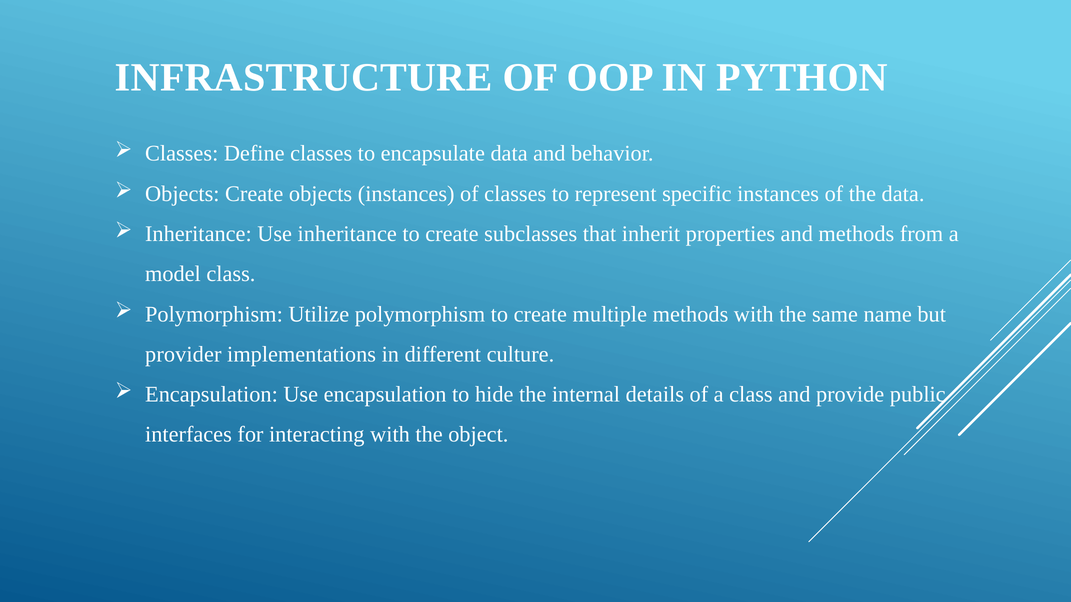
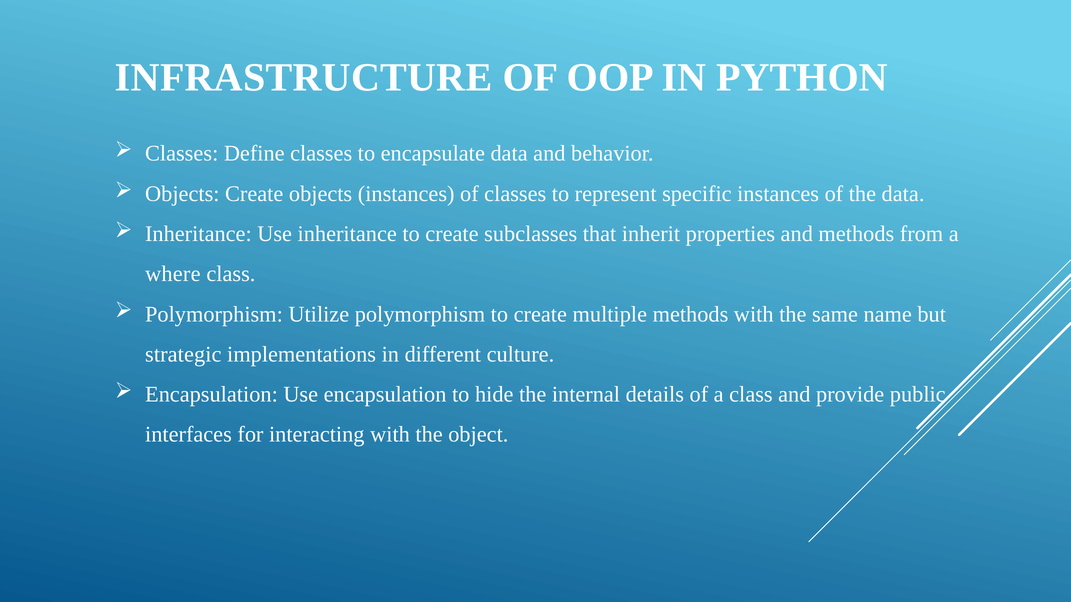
model: model -> where (173, 274)
provider: provider -> strategic (183, 355)
